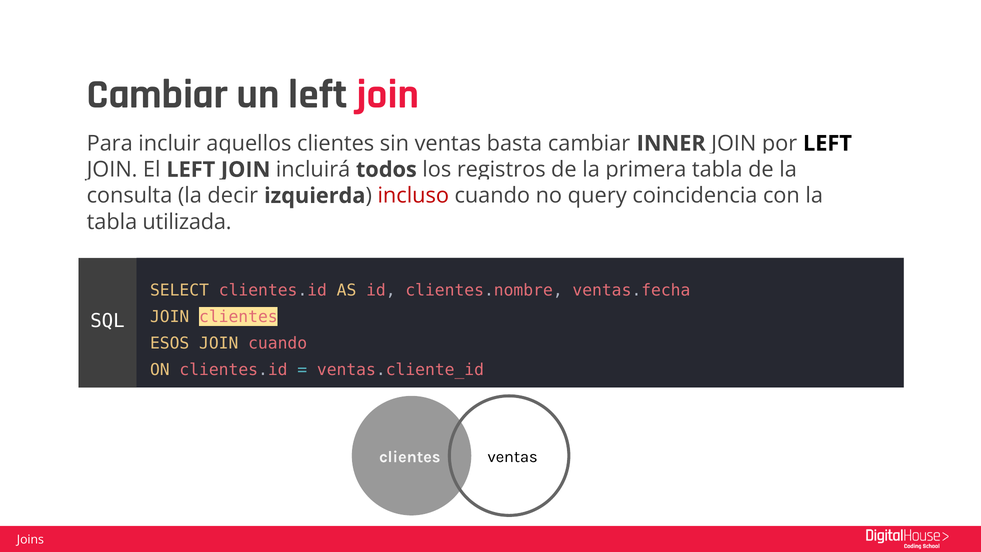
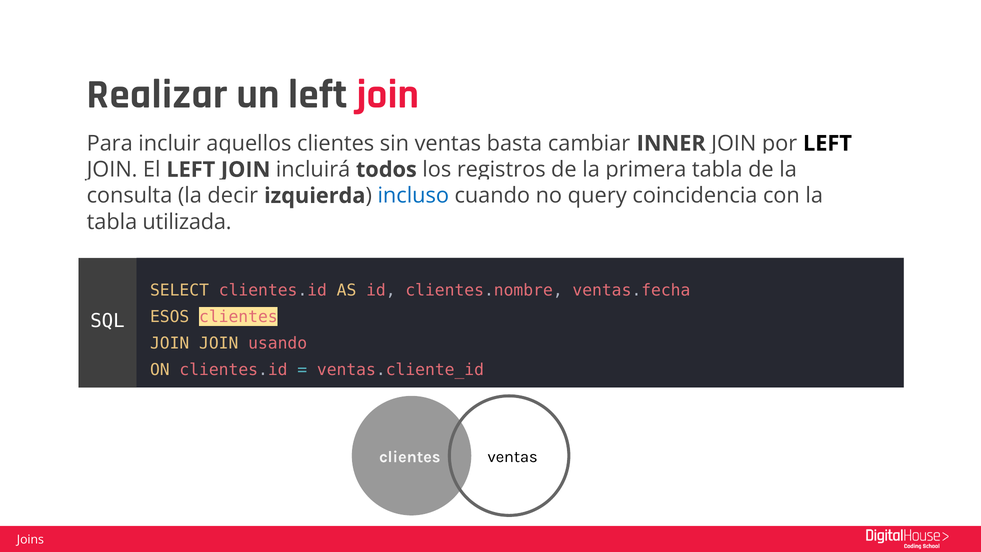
Cambiar: Cambiar -> Realizar (157, 94)
incluso colour: red -> blue (413, 196)
JOIN: JOIN -> ESOS (170, 317)
ESOS: ESOS -> JOIN (170, 343)
JOIN cuando: cuando -> usando (278, 343)
